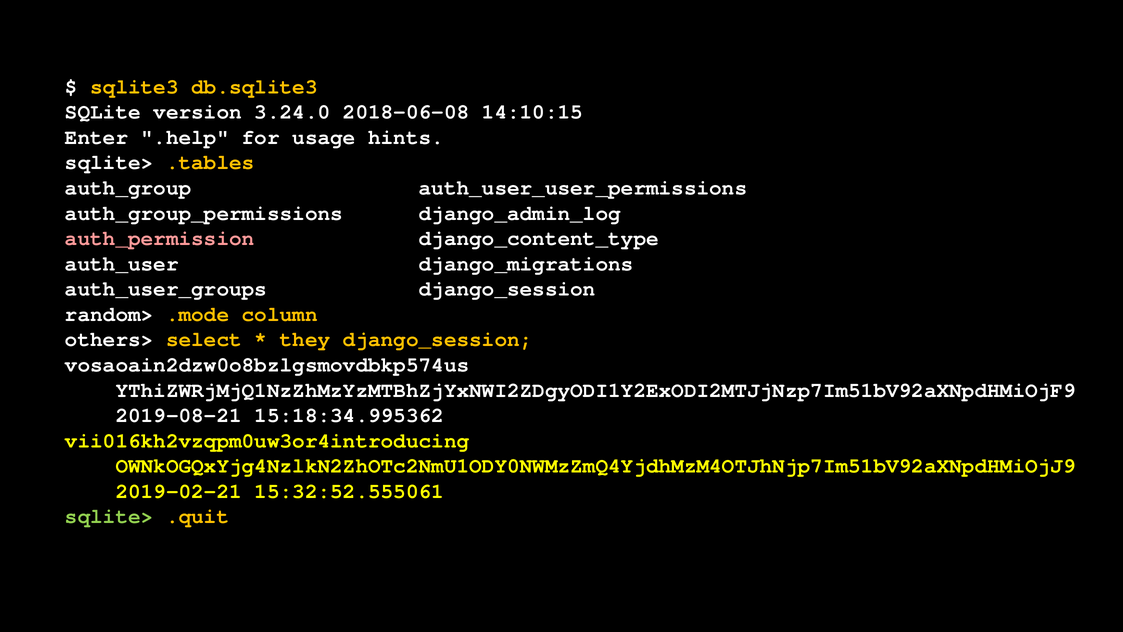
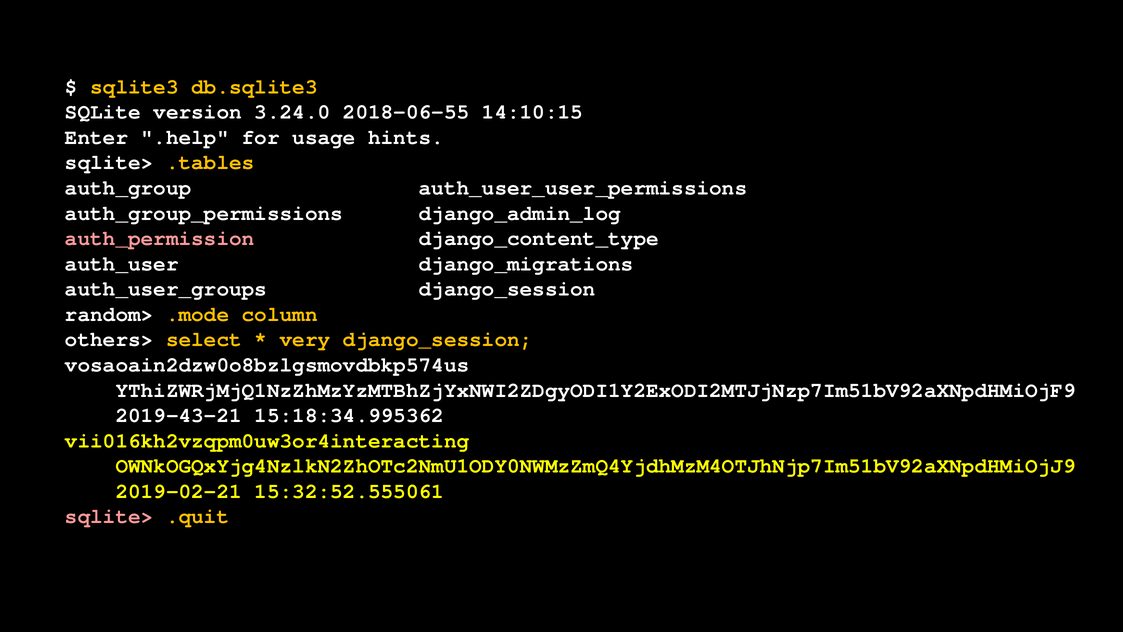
2018-06-08: 2018-06-08 -> 2018-06-55 (406, 112)
they: they -> very (305, 339)
2019-08-21: 2019-08-21 -> 2019-43-21 (179, 415)
vii016kh2vzqpm0uw3or4introducing: vii016kh2vzqpm0uw3or4introducing -> vii016kh2vzqpm0uw3or4interacting (267, 440)
sqlite> colour: light green -> pink (109, 516)
